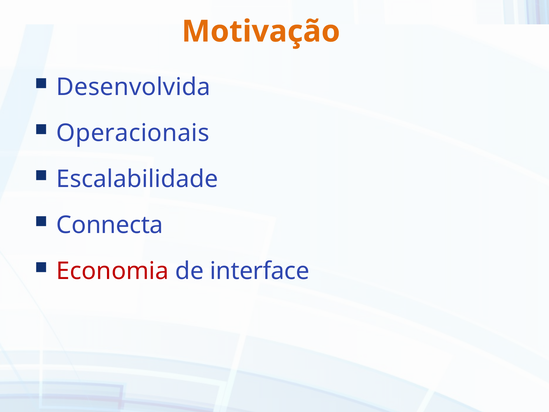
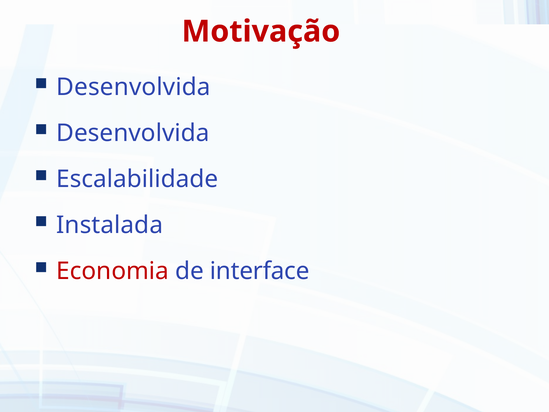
Motivação colour: orange -> red (261, 31)
Operacionais: Operacionais -> Desenvolvida (133, 133)
Connecta: Connecta -> Instalada (110, 225)
